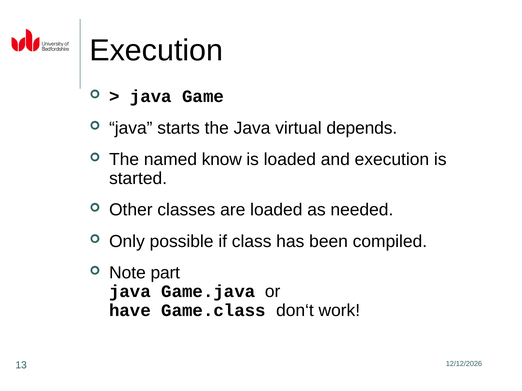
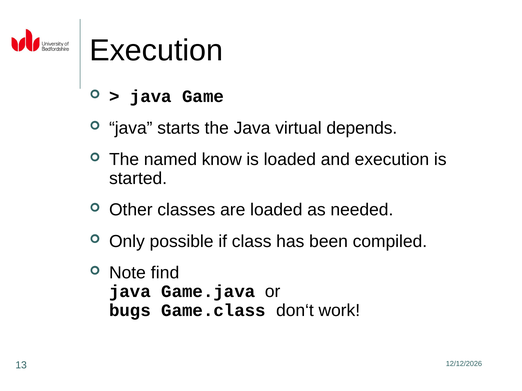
part: part -> find (165, 273)
have: have -> bugs (130, 311)
